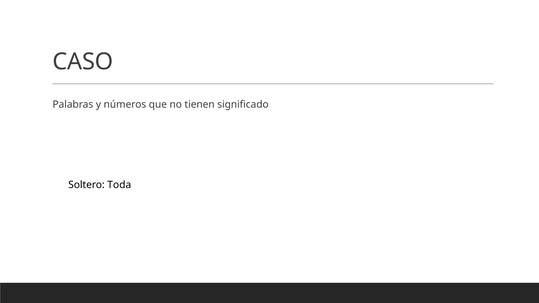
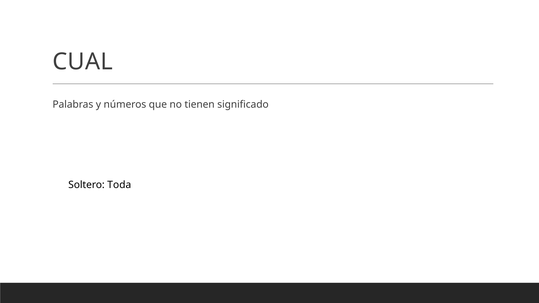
CASO: CASO -> CUAL (83, 62)
